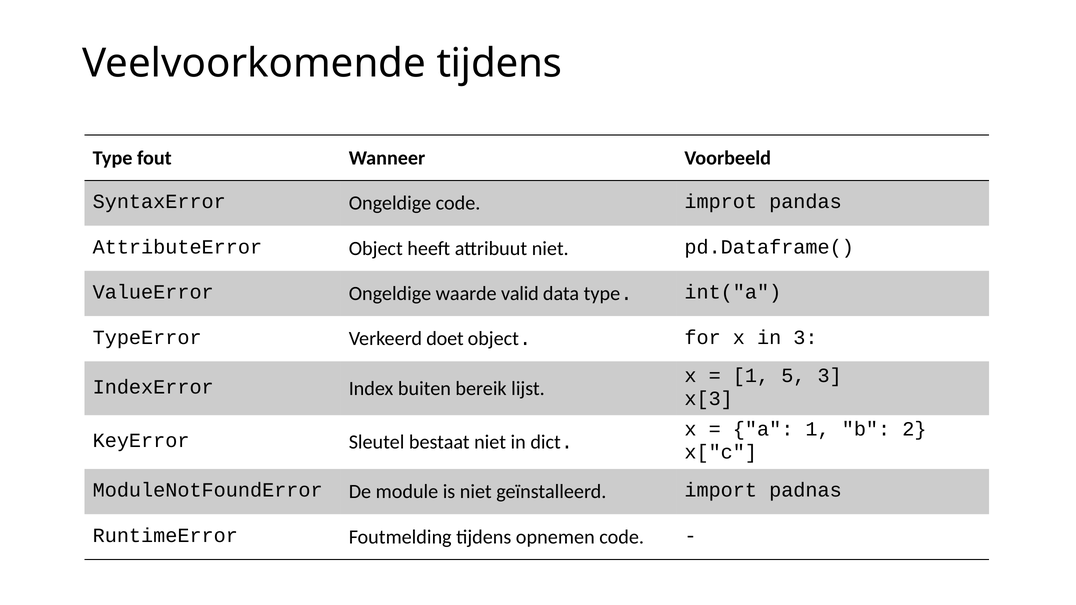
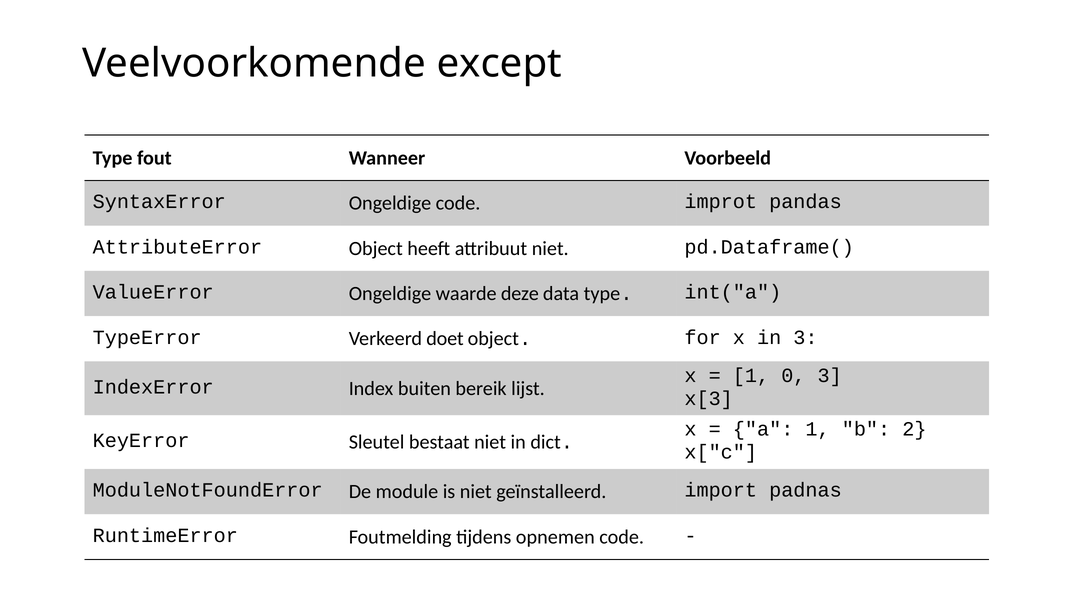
Veelvoorkomende tijdens: tijdens -> except (499, 64)
valid: valid -> deze (520, 294)
5: 5 -> 0 (793, 376)
